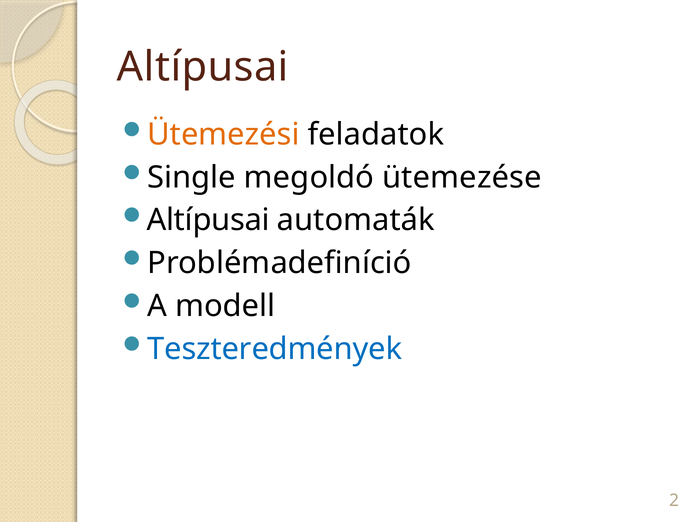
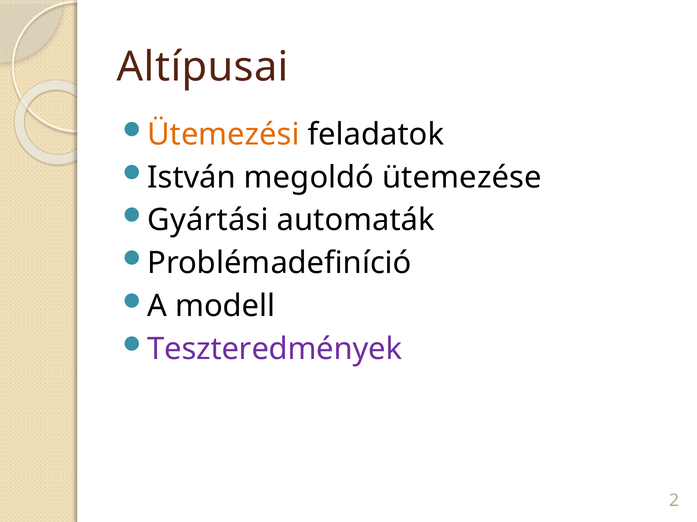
Single: Single -> István (192, 178)
Altípusai: Altípusai -> Gyártási (208, 221)
Teszteredmények colour: blue -> purple (275, 350)
